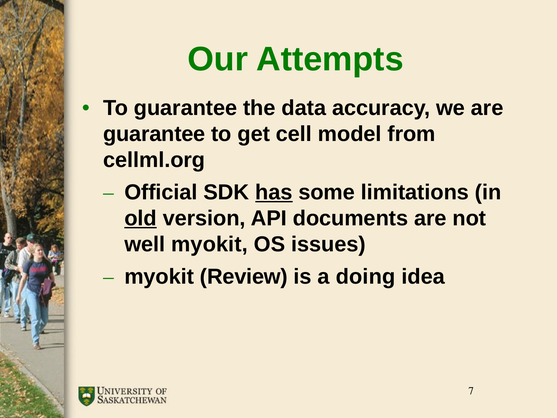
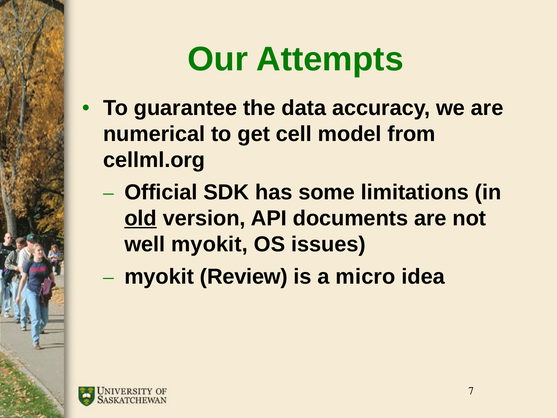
guarantee: guarantee -> numerical (154, 134)
has underline: present -> none (274, 192)
doing: doing -> micro (366, 276)
